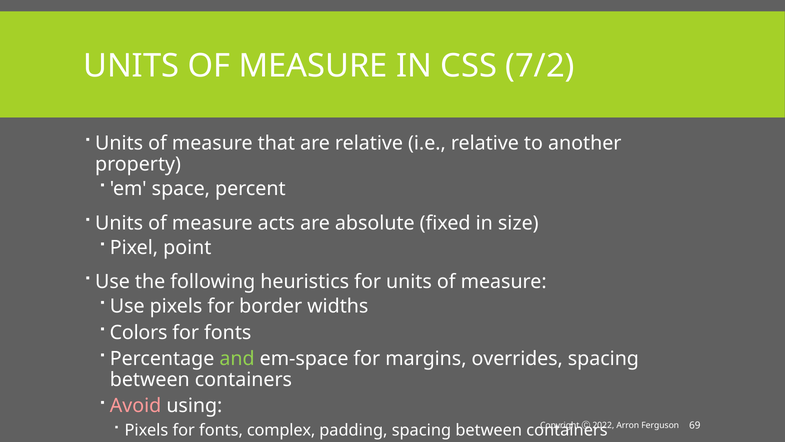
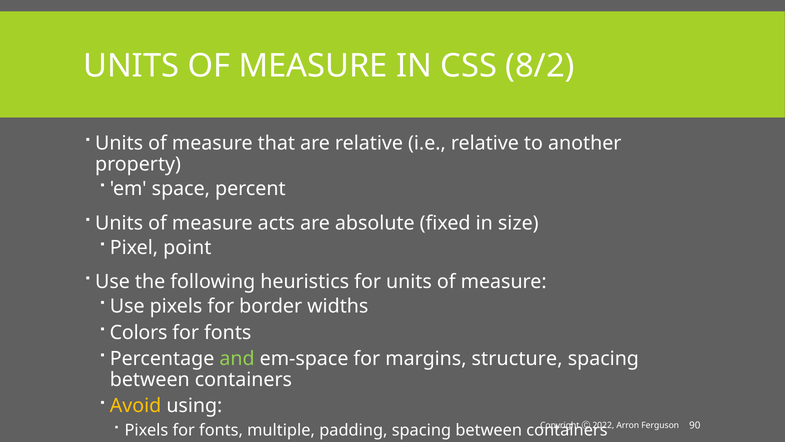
7/2: 7/2 -> 8/2 (540, 66)
overrides: overrides -> structure (517, 358)
Avoid colour: pink -> yellow (136, 406)
complex: complex -> multiple (281, 430)
69: 69 -> 90 (695, 425)
